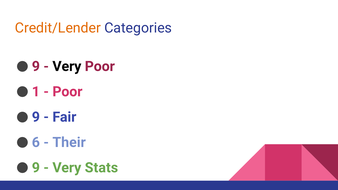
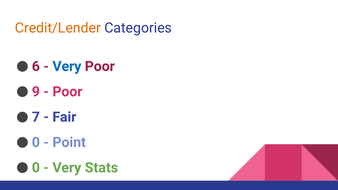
9: 9 -> 6 (36, 66)
Very colour: black -> blue (67, 66)
1: 1 -> 9 (36, 92)
9: 9 -> 7 (36, 117)
6: 6 -> 0 (36, 142)
Their: Their -> Point (69, 142)
9: 9 -> 0 (36, 168)
